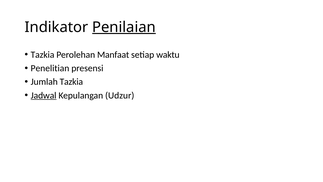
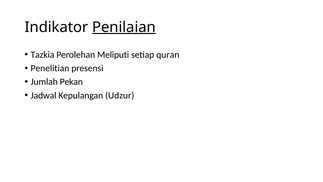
Manfaat: Manfaat -> Meliputi (113, 55)
waktu: waktu -> quran (168, 55)
Jumlah Tazkia: Tazkia -> Pekan (71, 82)
Jadwal underline: present -> none (44, 95)
